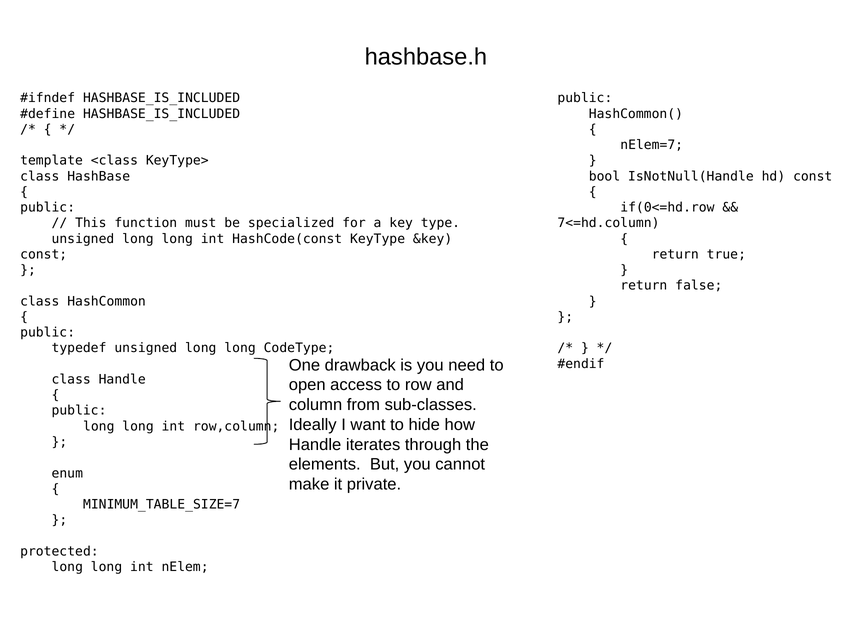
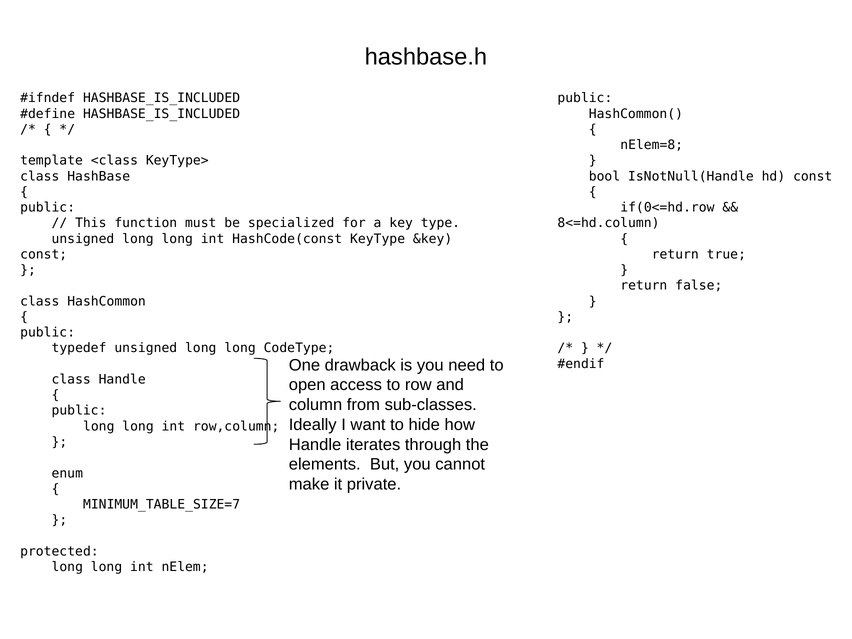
nElem=7: nElem=7 -> nElem=8 (652, 145)
7<=hd.column: 7<=hd.column -> 8<=hd.column (608, 223)
